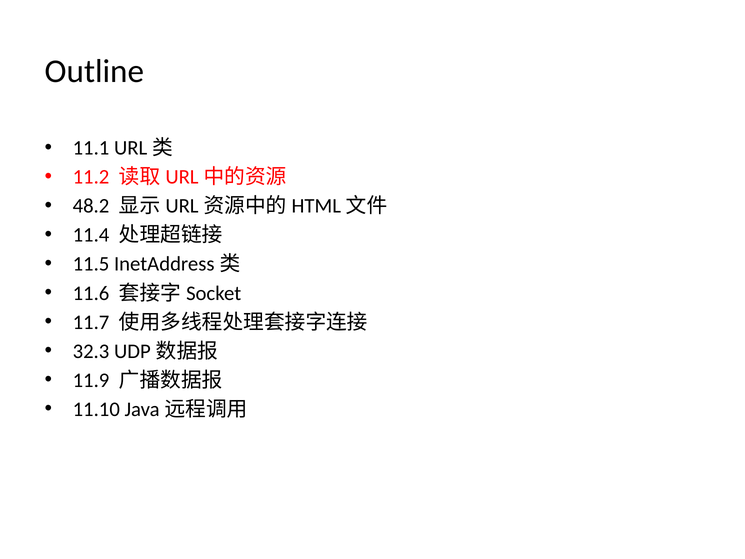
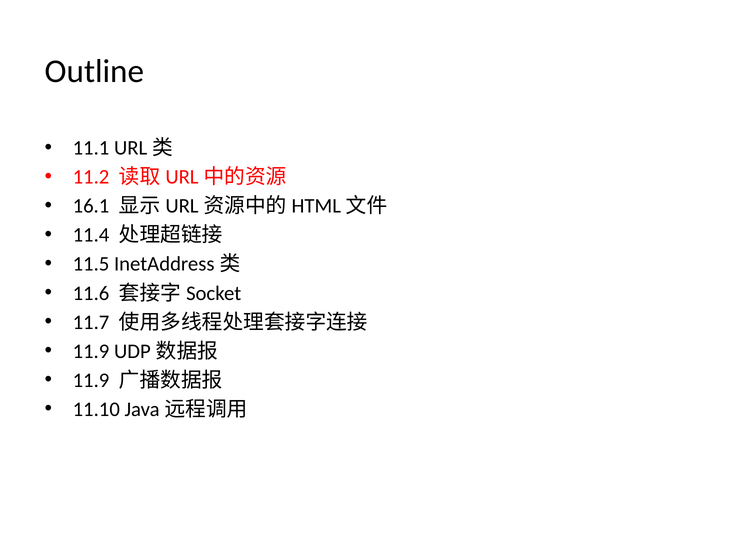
48.2: 48.2 -> 16.1 (91, 206)
32.3: 32.3 -> 11.9 (91, 351)
